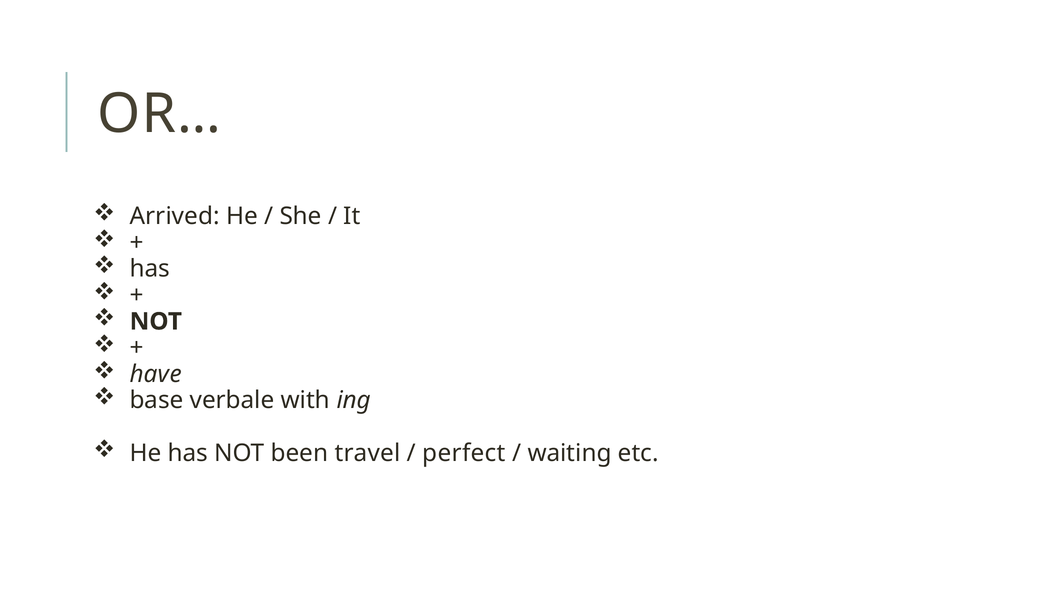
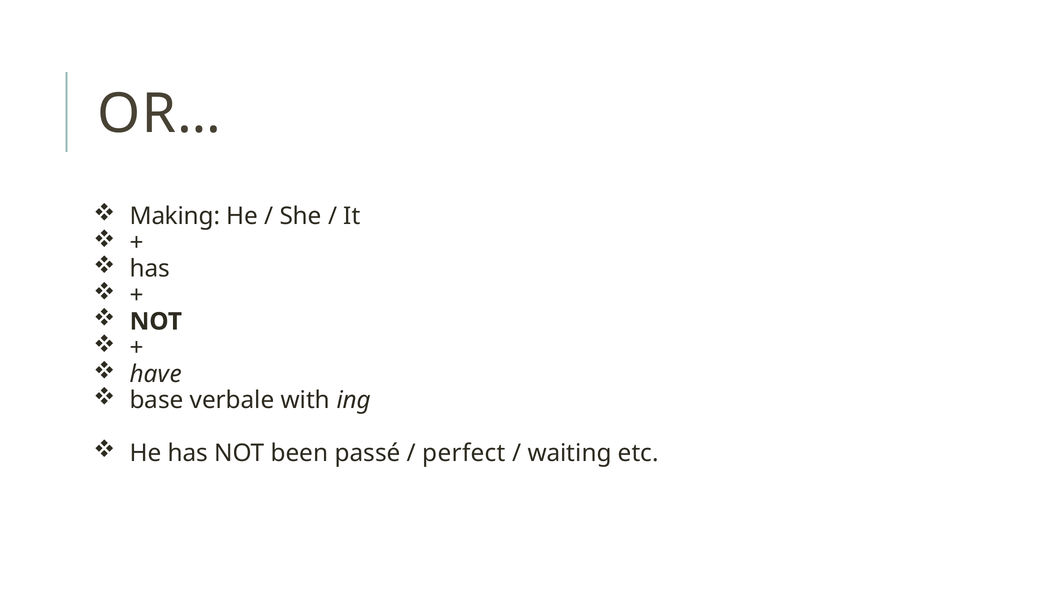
Arrived: Arrived -> Making (175, 216)
travel: travel -> passé (368, 453)
